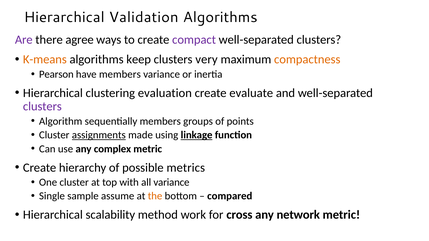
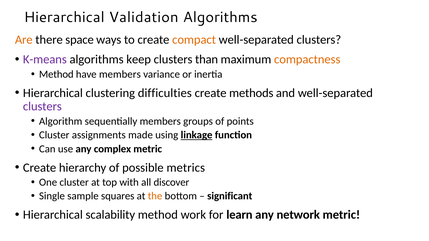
Are colour: purple -> orange (24, 40)
agree: agree -> space (80, 40)
compact colour: purple -> orange (194, 40)
K-means colour: orange -> purple (45, 60)
very: very -> than (207, 60)
Pearson: Pearson -> Method (56, 74)
evaluation: evaluation -> difficulties (165, 93)
evaluate: evaluate -> methods (251, 93)
assignments underline: present -> none (99, 135)
all variance: variance -> discover (171, 183)
assume: assume -> squares (118, 196)
compared: compared -> significant (230, 196)
cross: cross -> learn (239, 215)
